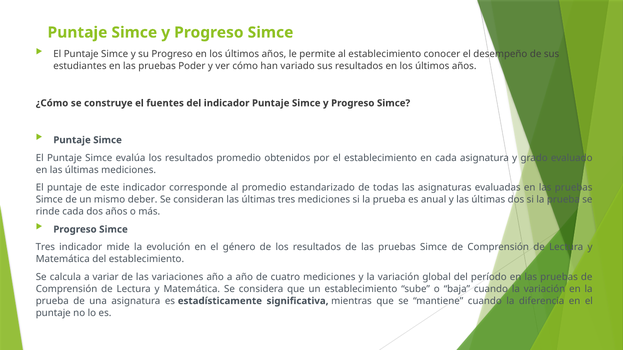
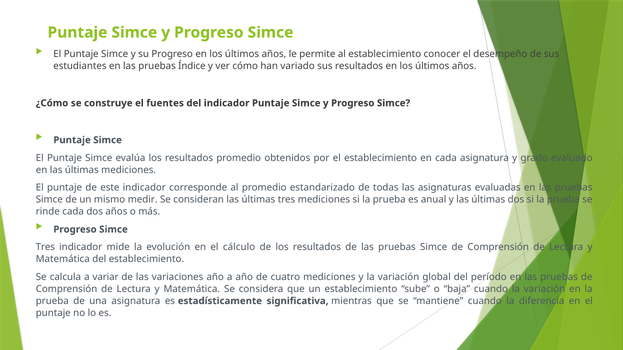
Poder: Poder -> Índice (192, 66)
deber: deber -> medir (143, 200)
género: género -> cálculo (239, 247)
